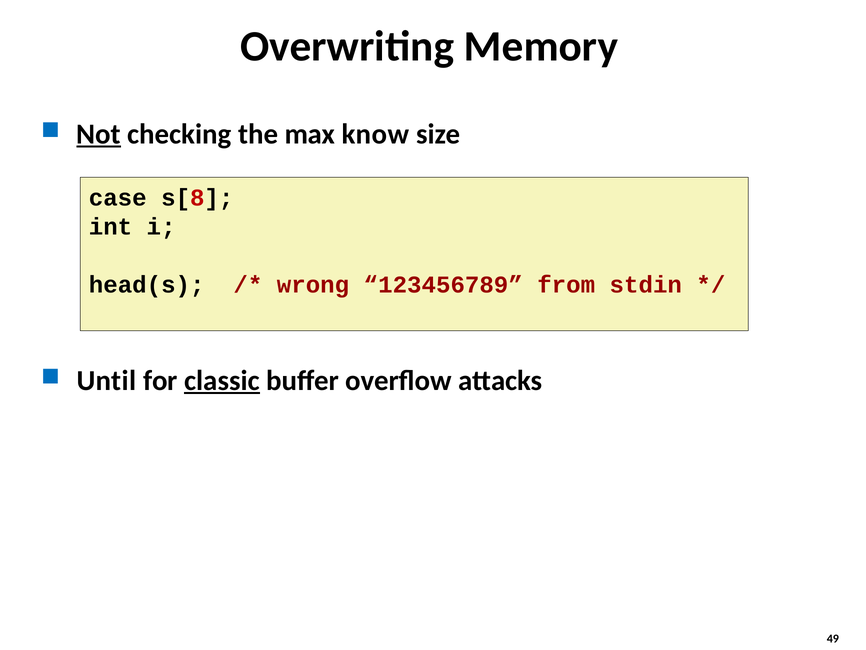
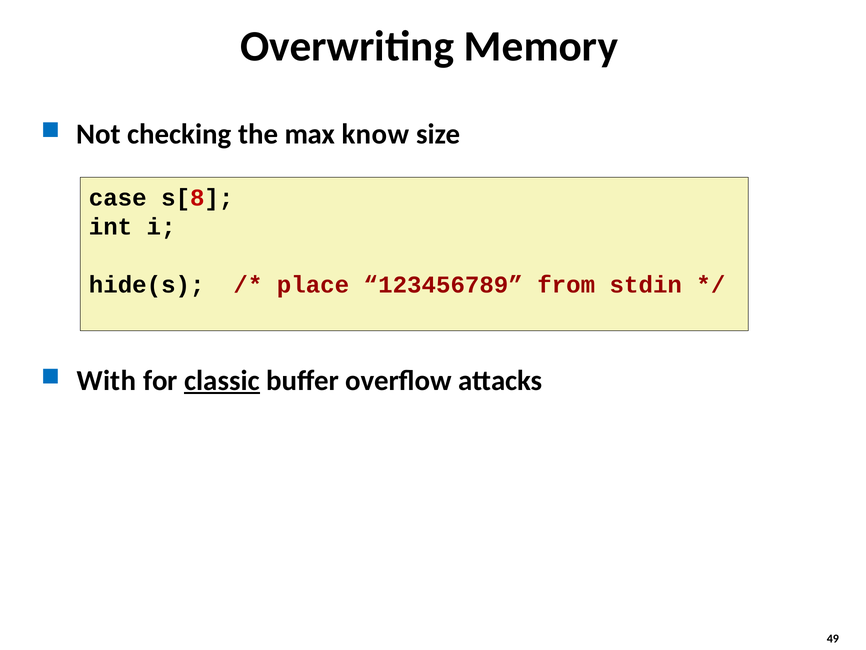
Not underline: present -> none (99, 134)
head(s: head(s -> hide(s (147, 284)
wrong: wrong -> place (313, 284)
Until: Until -> With (106, 380)
